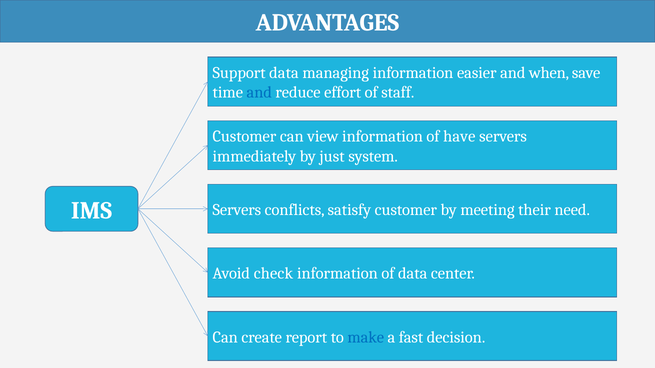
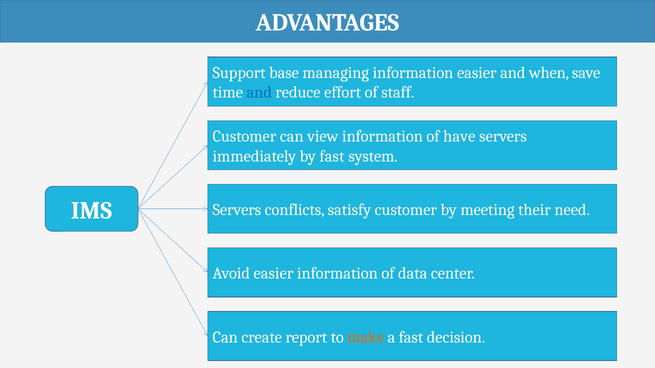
Support data: data -> base (284, 73)
by just: just -> fast (332, 156)
Avoid check: check -> easier (274, 274)
make colour: blue -> orange (366, 338)
